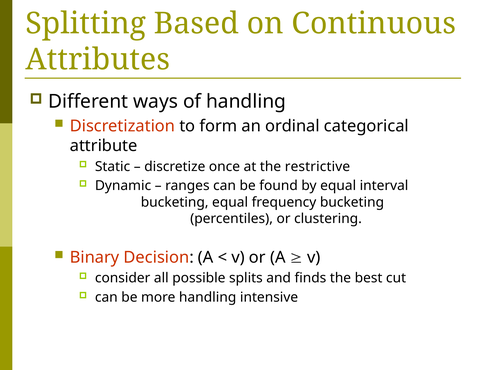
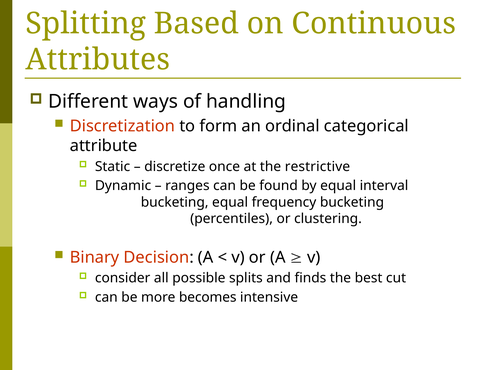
more handling: handling -> becomes (208, 298)
